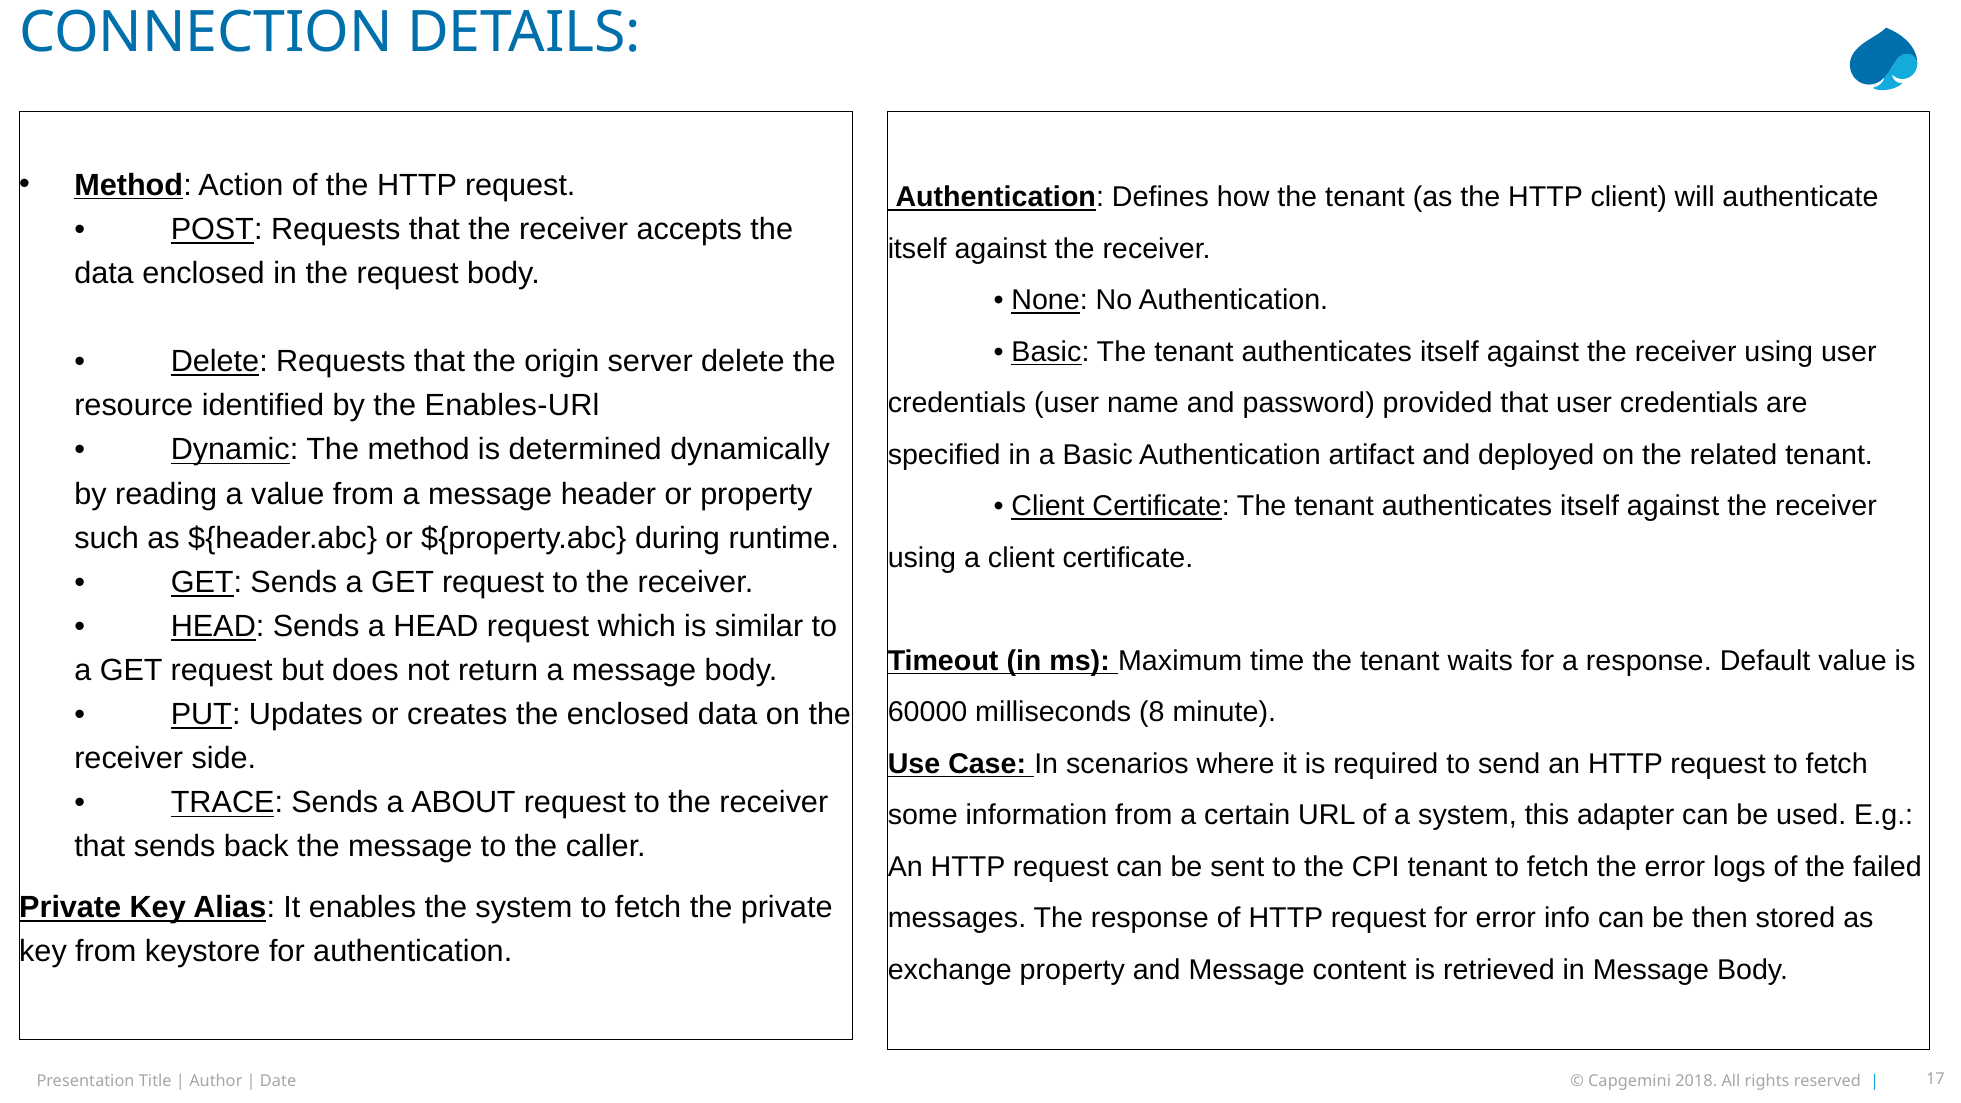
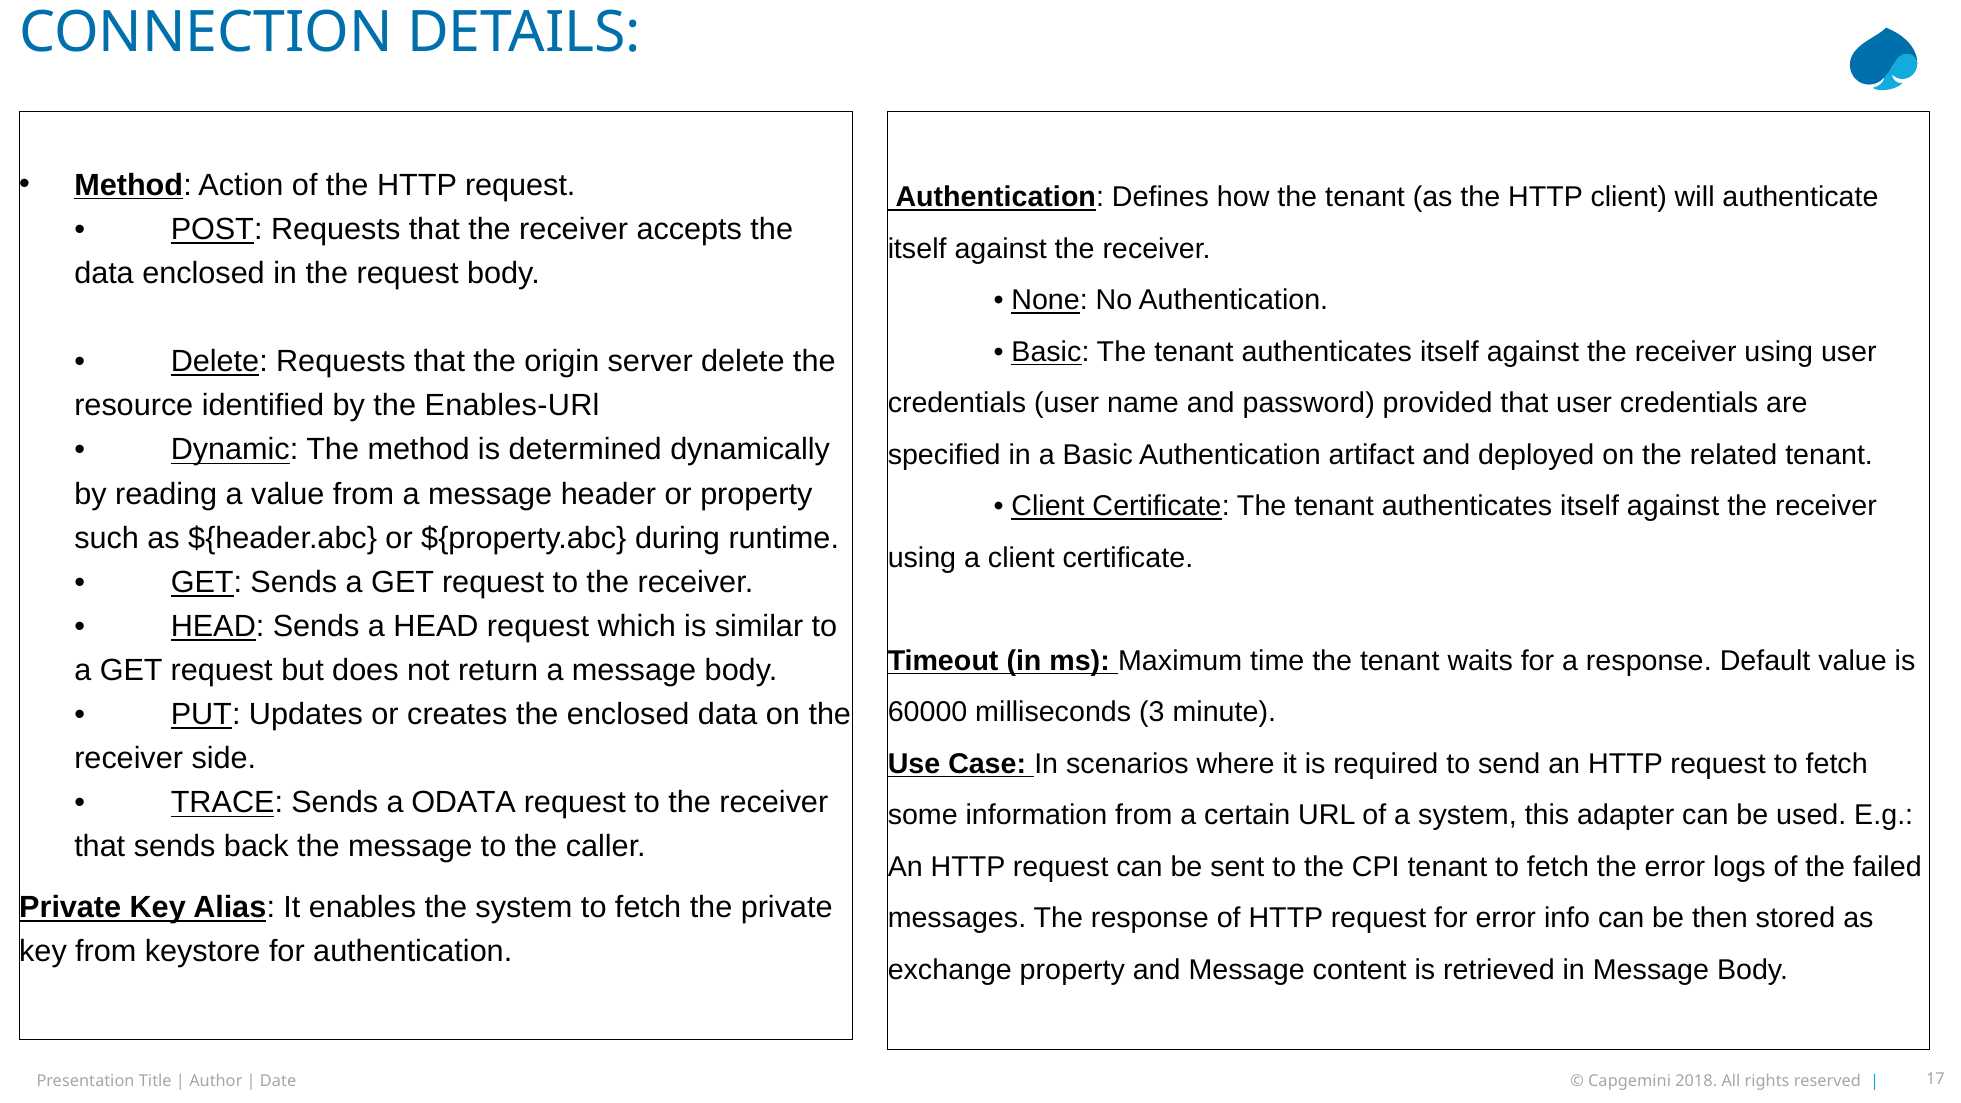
8: 8 -> 3 (1152, 712)
ABOUT: ABOUT -> ODATA (464, 803)
